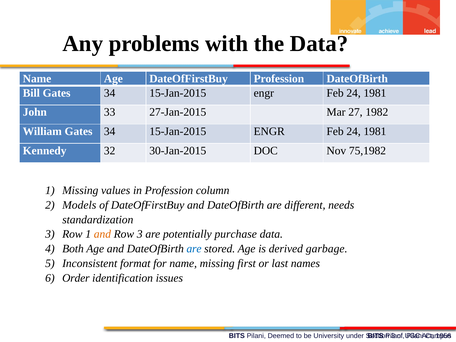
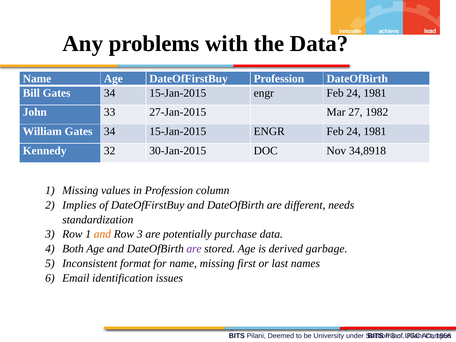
75,1982: 75,1982 -> 34,8918 (367, 151)
Models: Models -> Implies (79, 205)
are colour: blue -> purple (194, 249)
Order: Order -> Email (76, 278)
